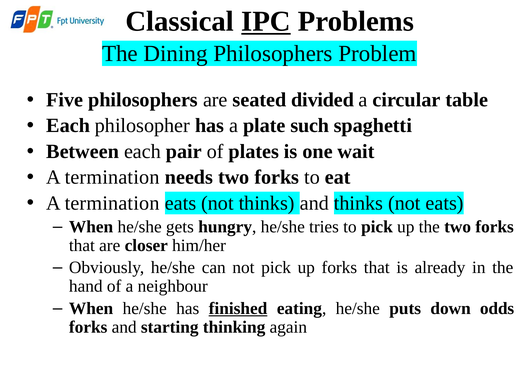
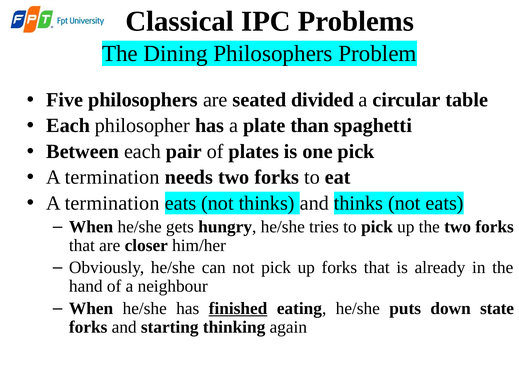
IPC underline: present -> none (266, 21)
such: such -> than (310, 126)
one wait: wait -> pick (356, 152)
odds: odds -> state (497, 309)
